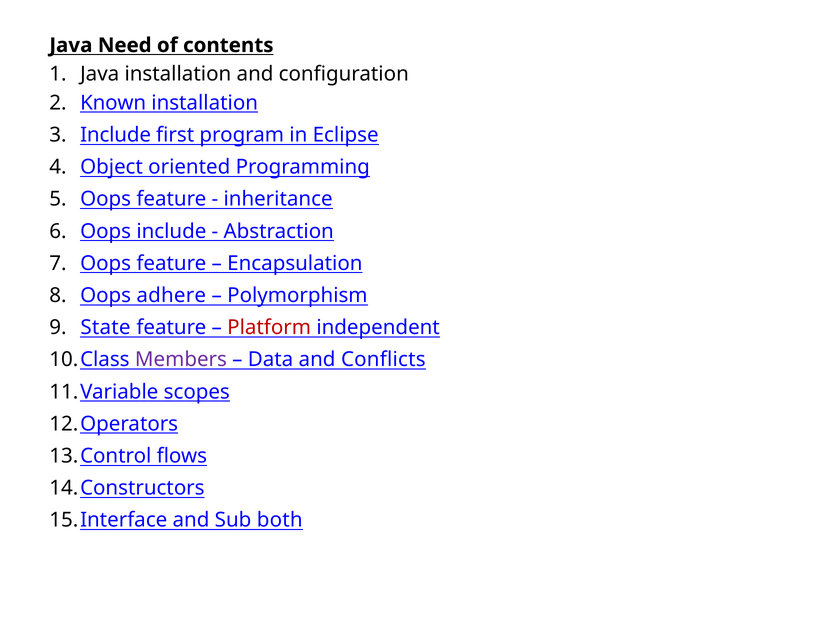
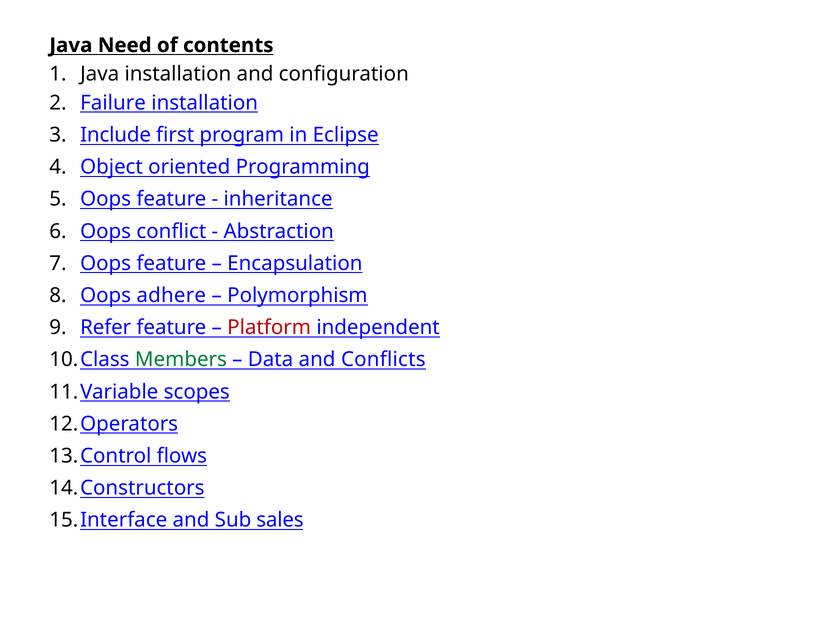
Known: Known -> Failure (113, 103)
Oops include: include -> conflict (171, 231)
State: State -> Refer (106, 327)
Members colour: purple -> green (181, 359)
both: both -> sales (280, 520)
